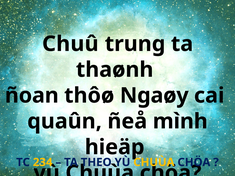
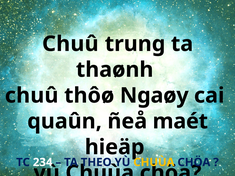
ñoan: ñoan -> chuû (32, 96)
mình: mình -> maét (180, 121)
234 colour: yellow -> white (43, 163)
